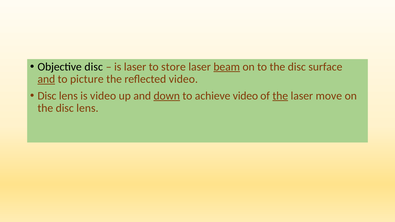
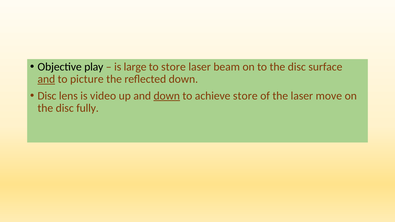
Objective disc: disc -> play (94, 67)
is laser: laser -> large (135, 67)
beam underline: present -> none (227, 67)
reflected video: video -> down (183, 79)
achieve video: video -> store (245, 96)
the underline: present -> none (280, 96)
the disc lens: lens -> fully (88, 108)
